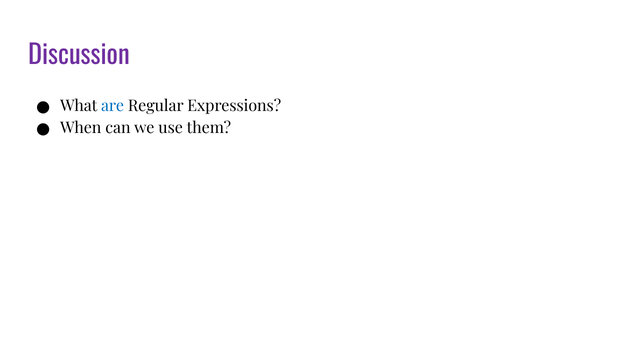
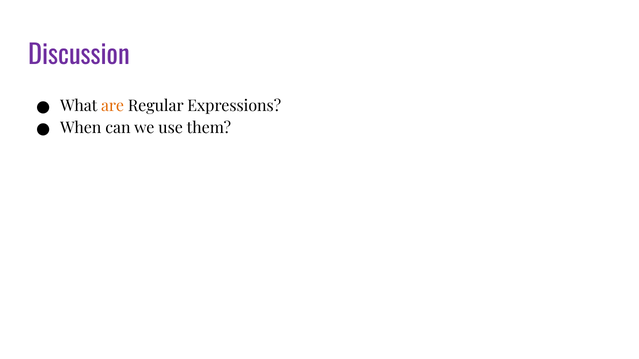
are colour: blue -> orange (113, 106)
